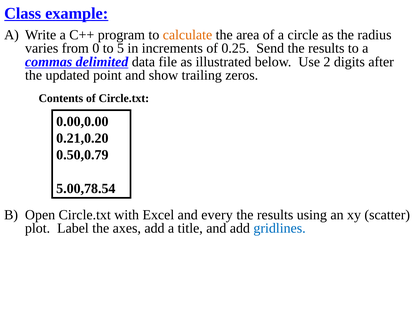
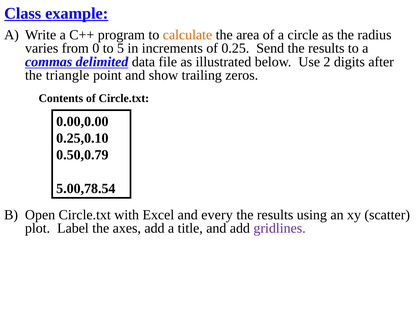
updated: updated -> triangle (67, 75)
0.21,0.20: 0.21,0.20 -> 0.25,0.10 (82, 138)
gridlines colour: blue -> purple (280, 228)
